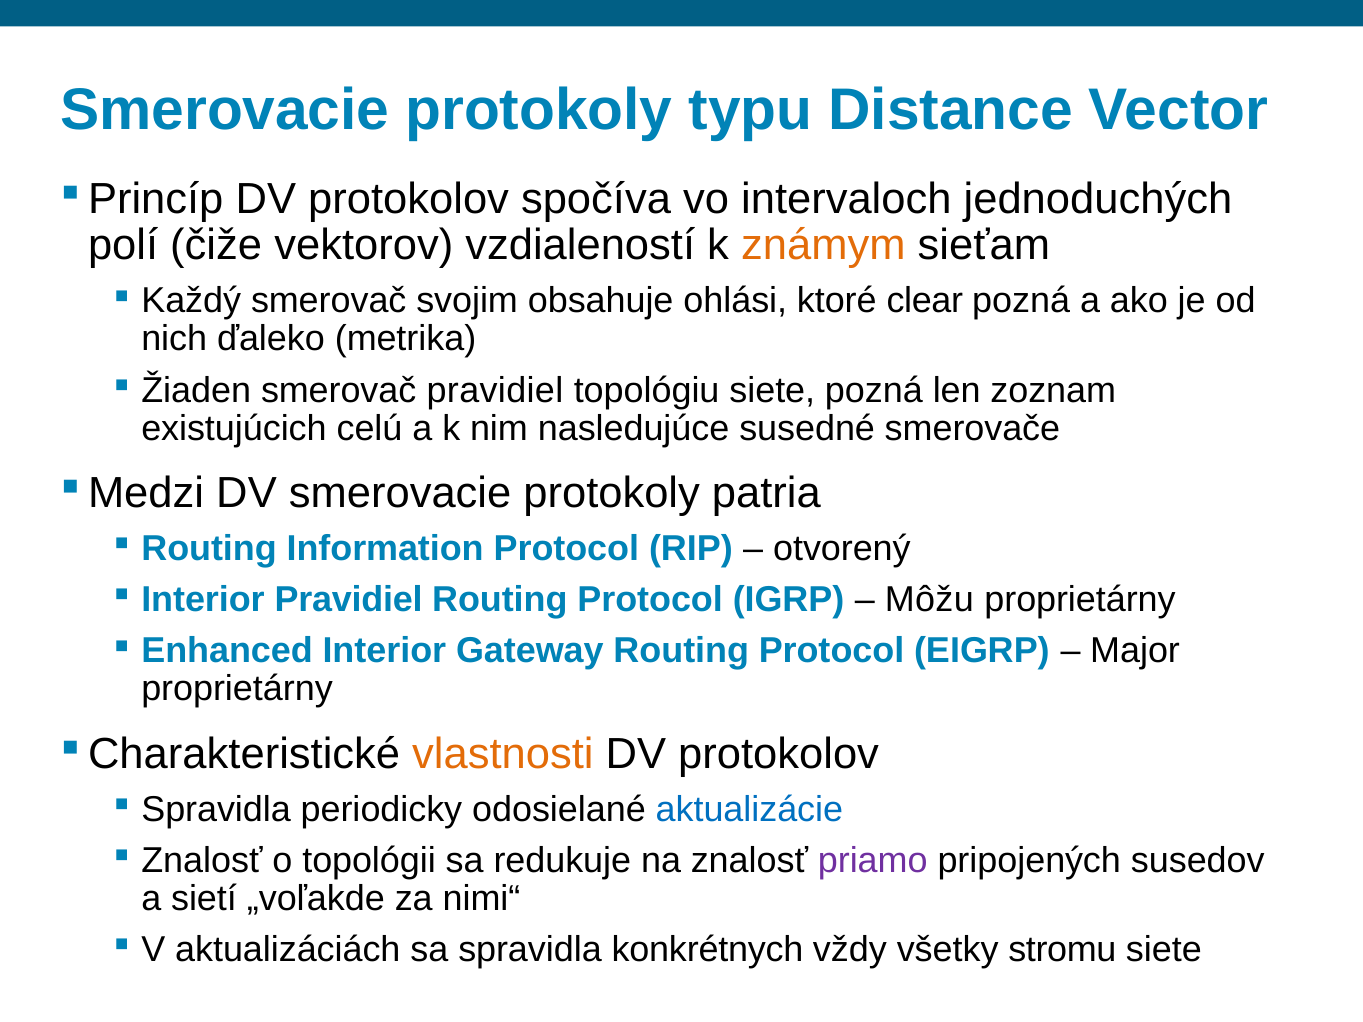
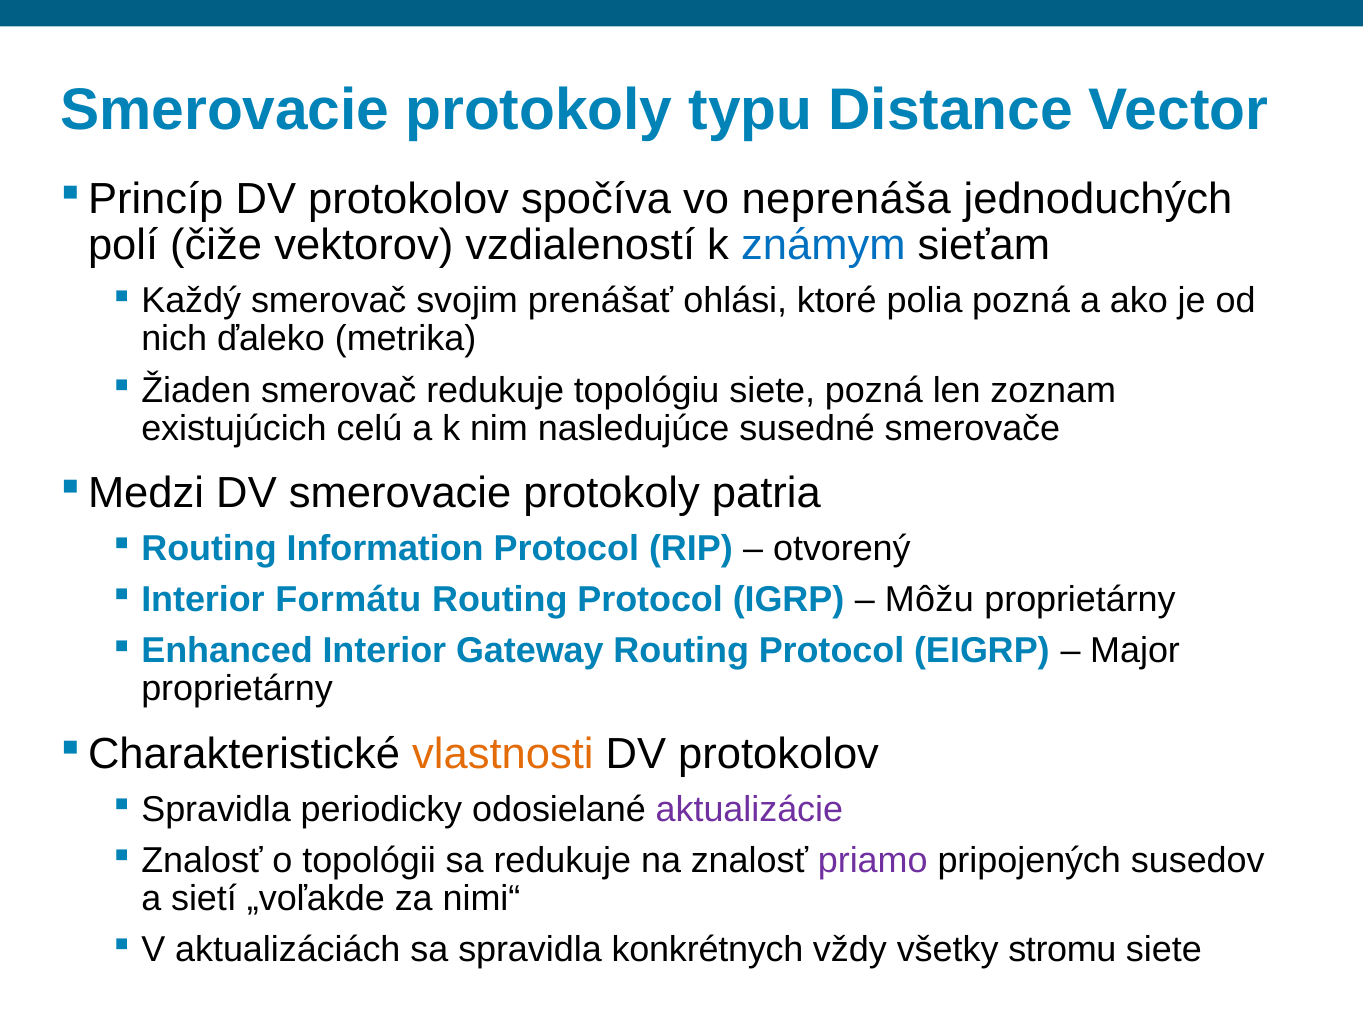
intervaloch: intervaloch -> neprenáša (846, 199)
známym colour: orange -> blue (823, 246)
obsahuje: obsahuje -> prenášať (601, 301)
clear: clear -> polia (925, 301)
smerovač pravidiel: pravidiel -> redukuje (495, 390)
Interior Pravidiel: Pravidiel -> Formátu (348, 600)
aktualizácie colour: blue -> purple (749, 810)
